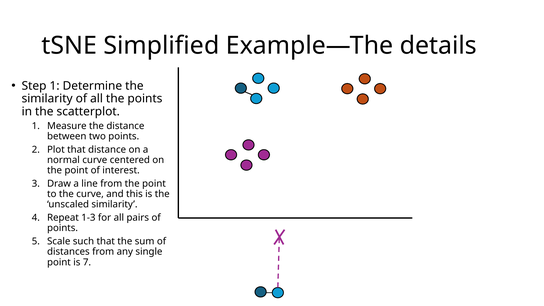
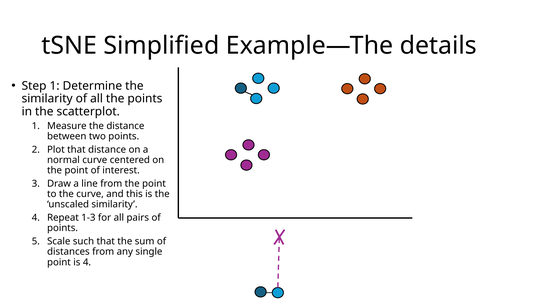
is 7: 7 -> 4 (87, 262)
